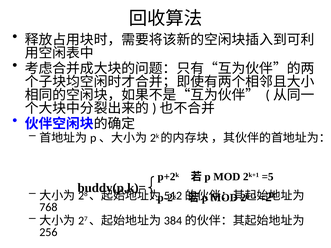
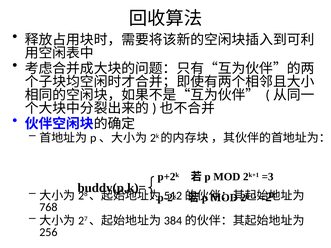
=5: =5 -> =3 (268, 177)
